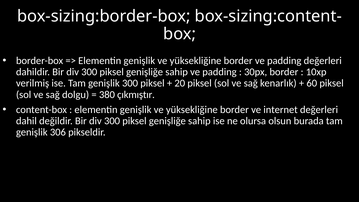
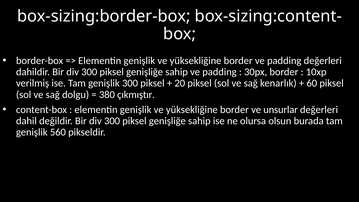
internet: internet -> unsurlar (281, 110)
306: 306 -> 560 (58, 132)
